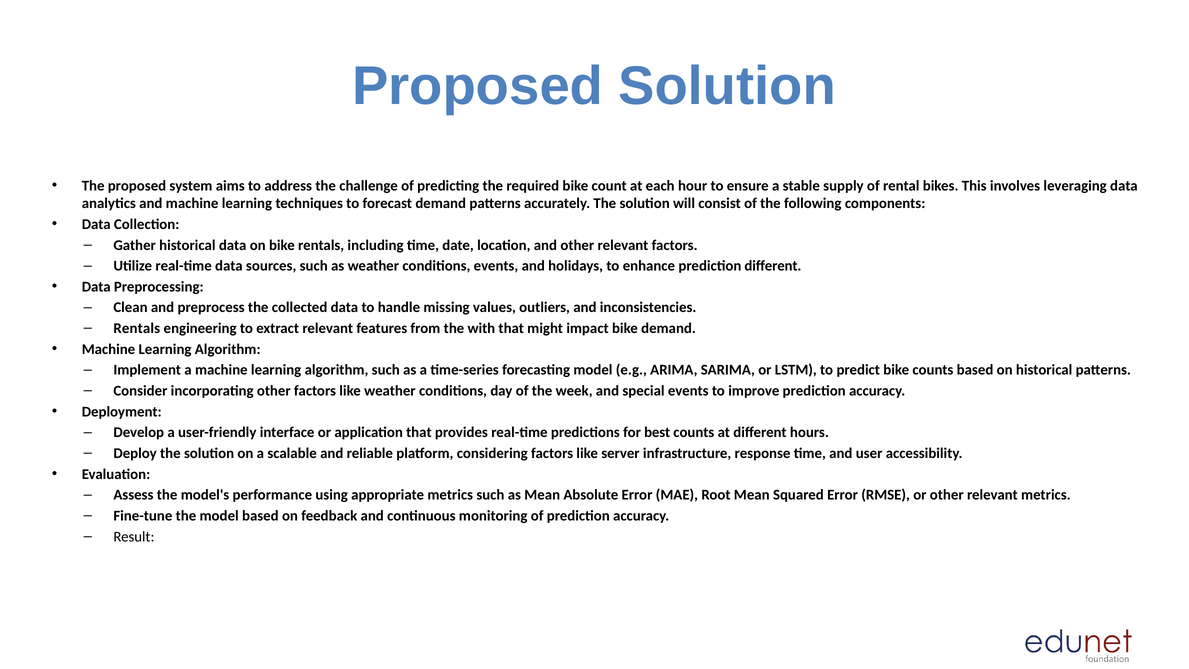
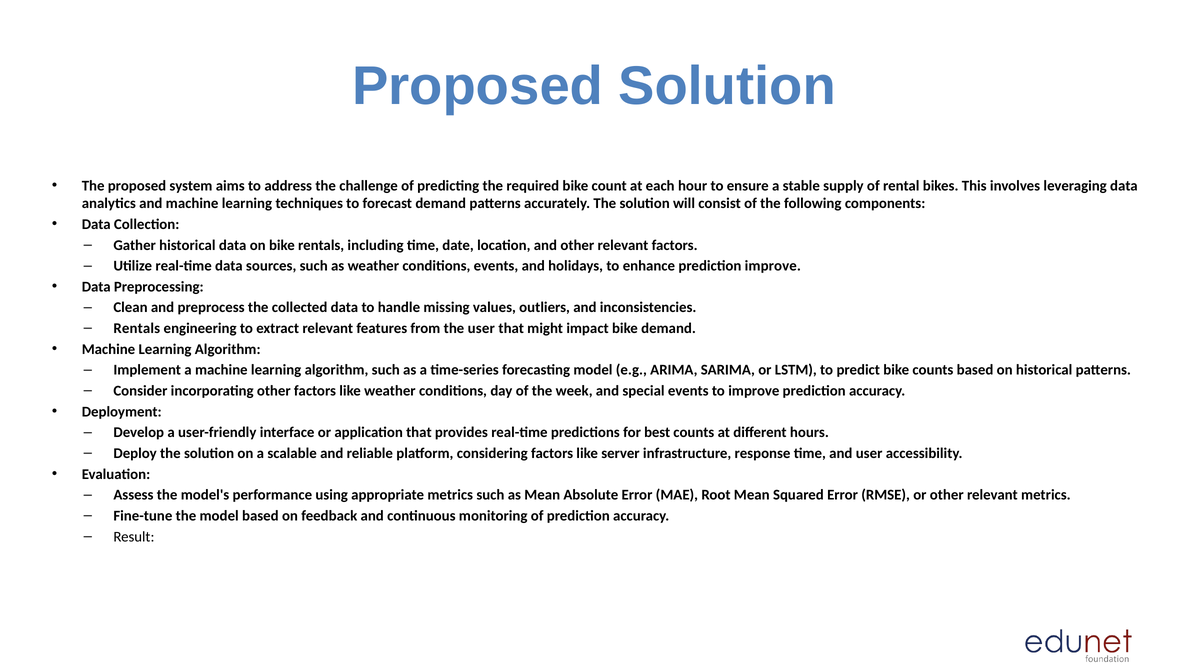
prediction different: different -> improve (773, 266)
the with: with -> user (481, 328)
